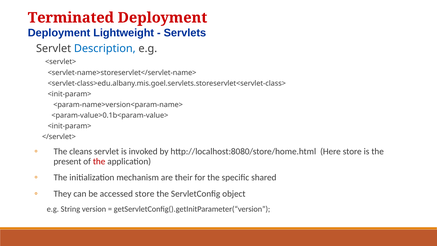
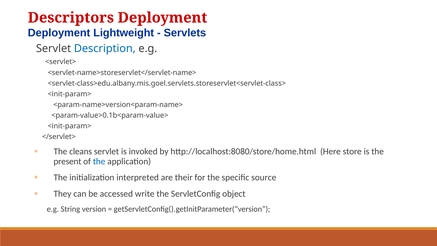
Terminated: Terminated -> Descriptors (71, 18)
the colour: red -> blue (99, 161)
mechanism: mechanism -> interpreted (138, 177)
shared: shared -> source (264, 177)
accessed store: store -> write (145, 194)
